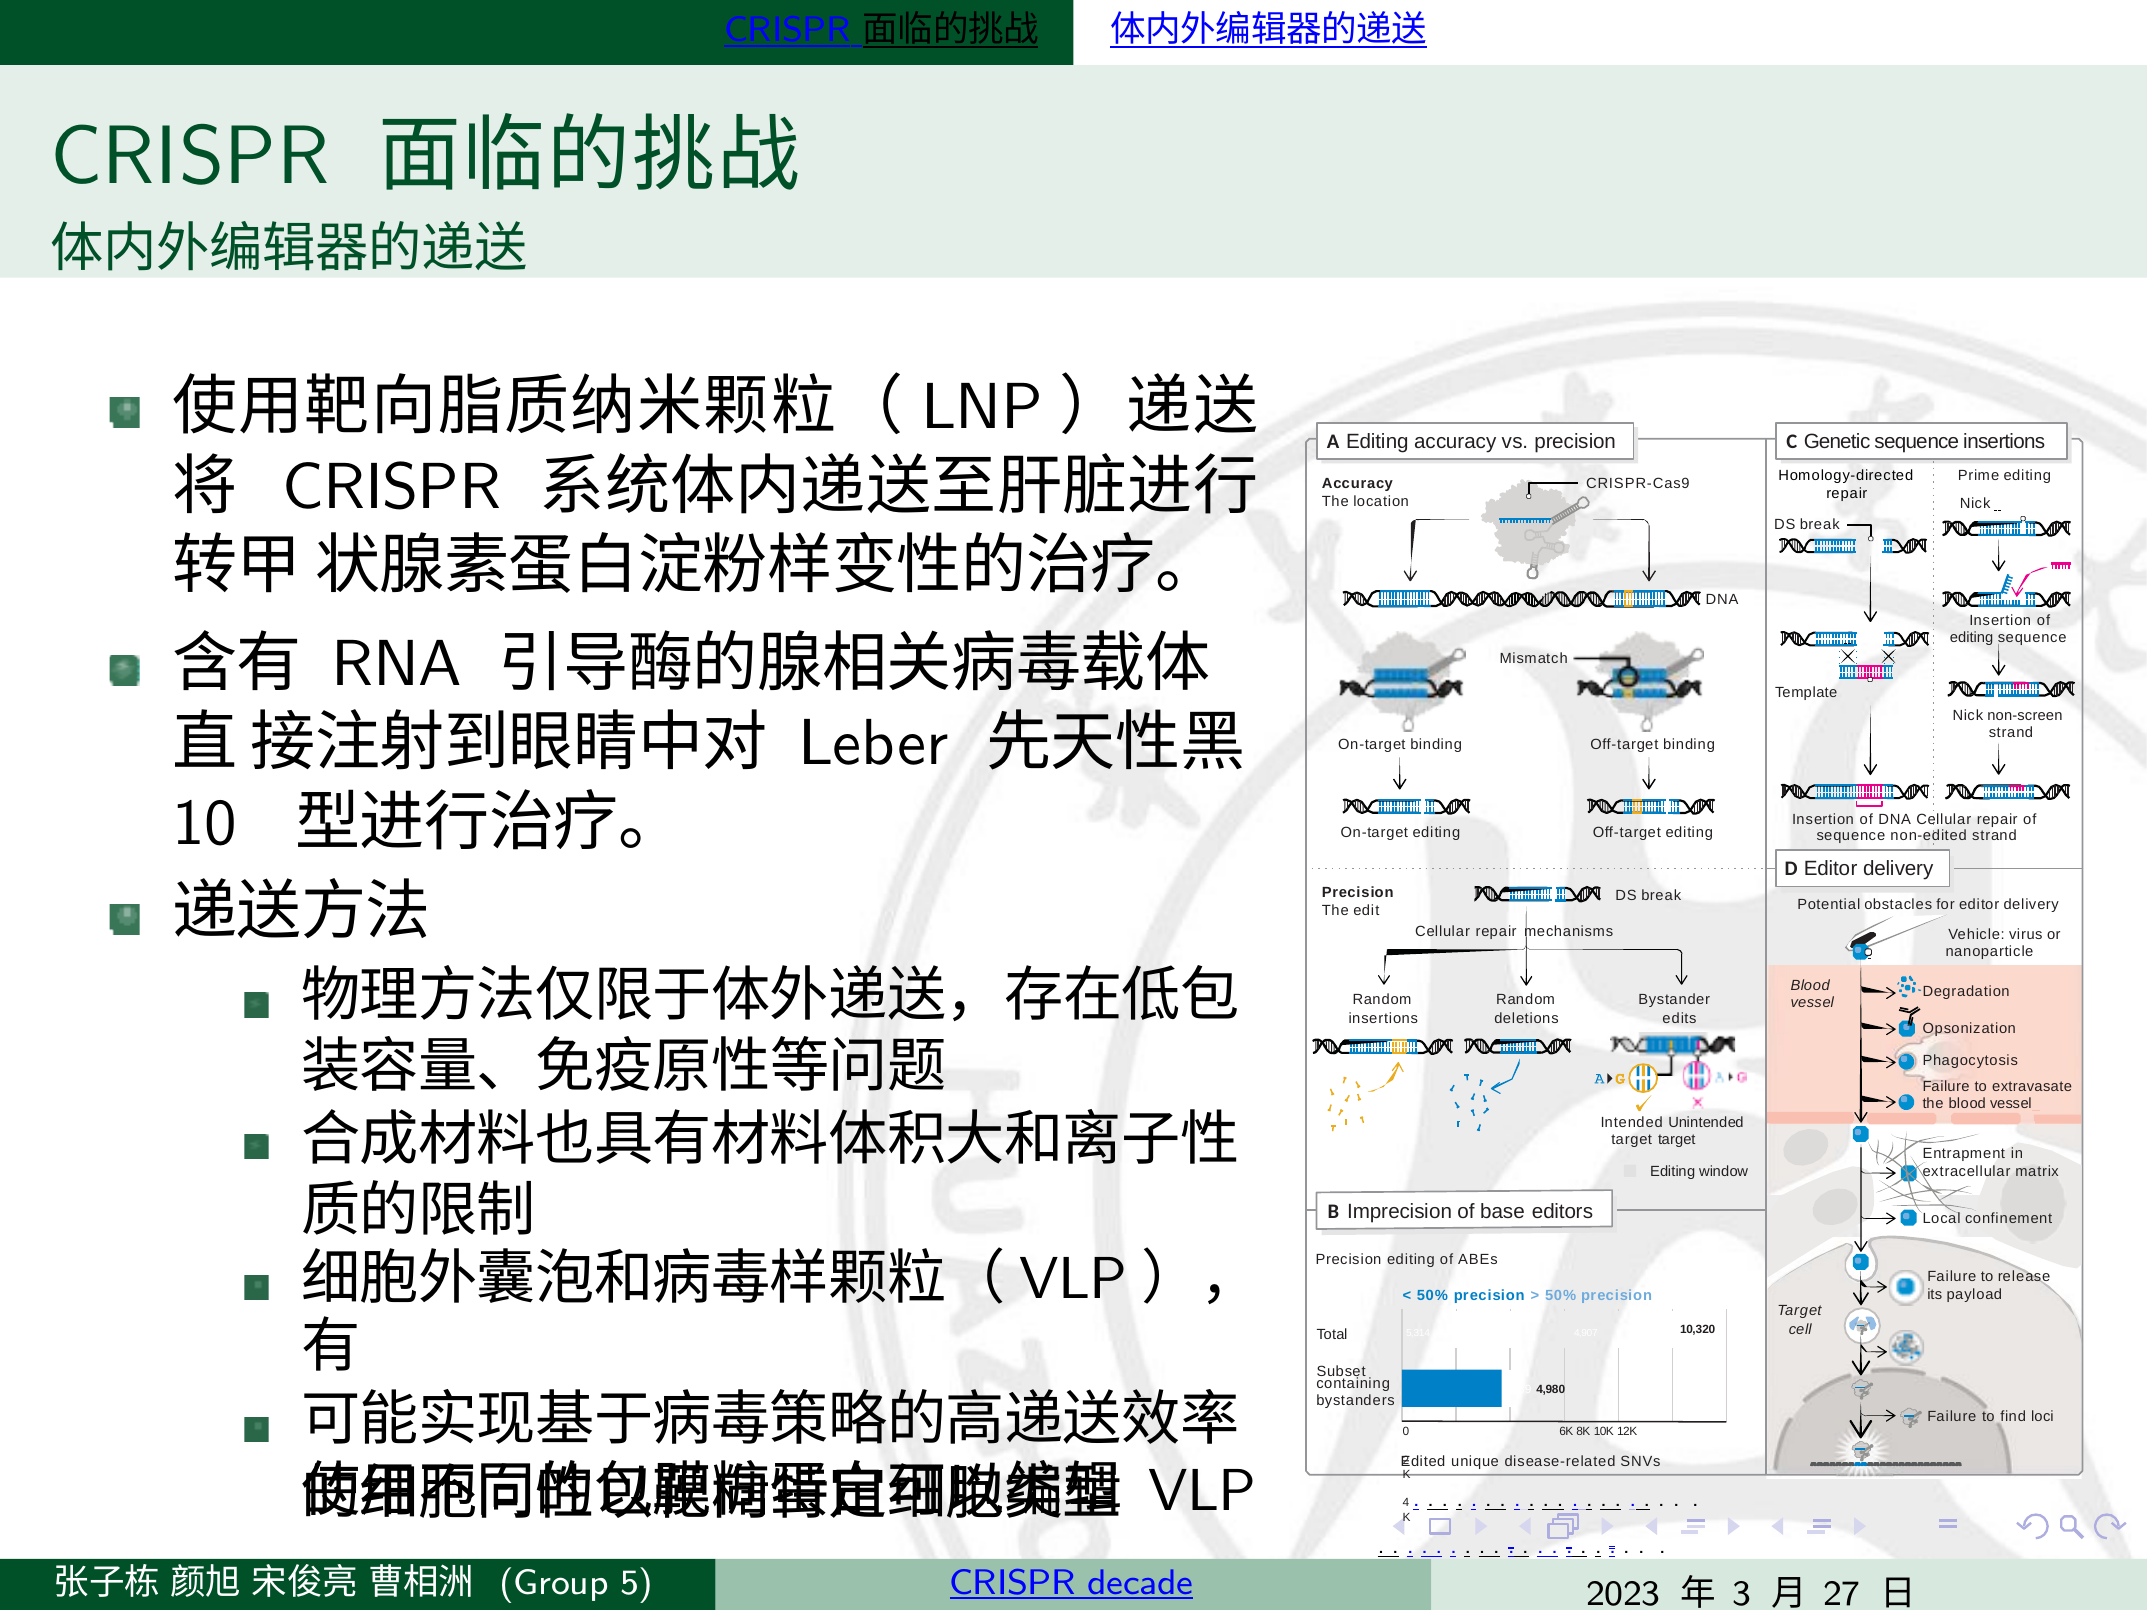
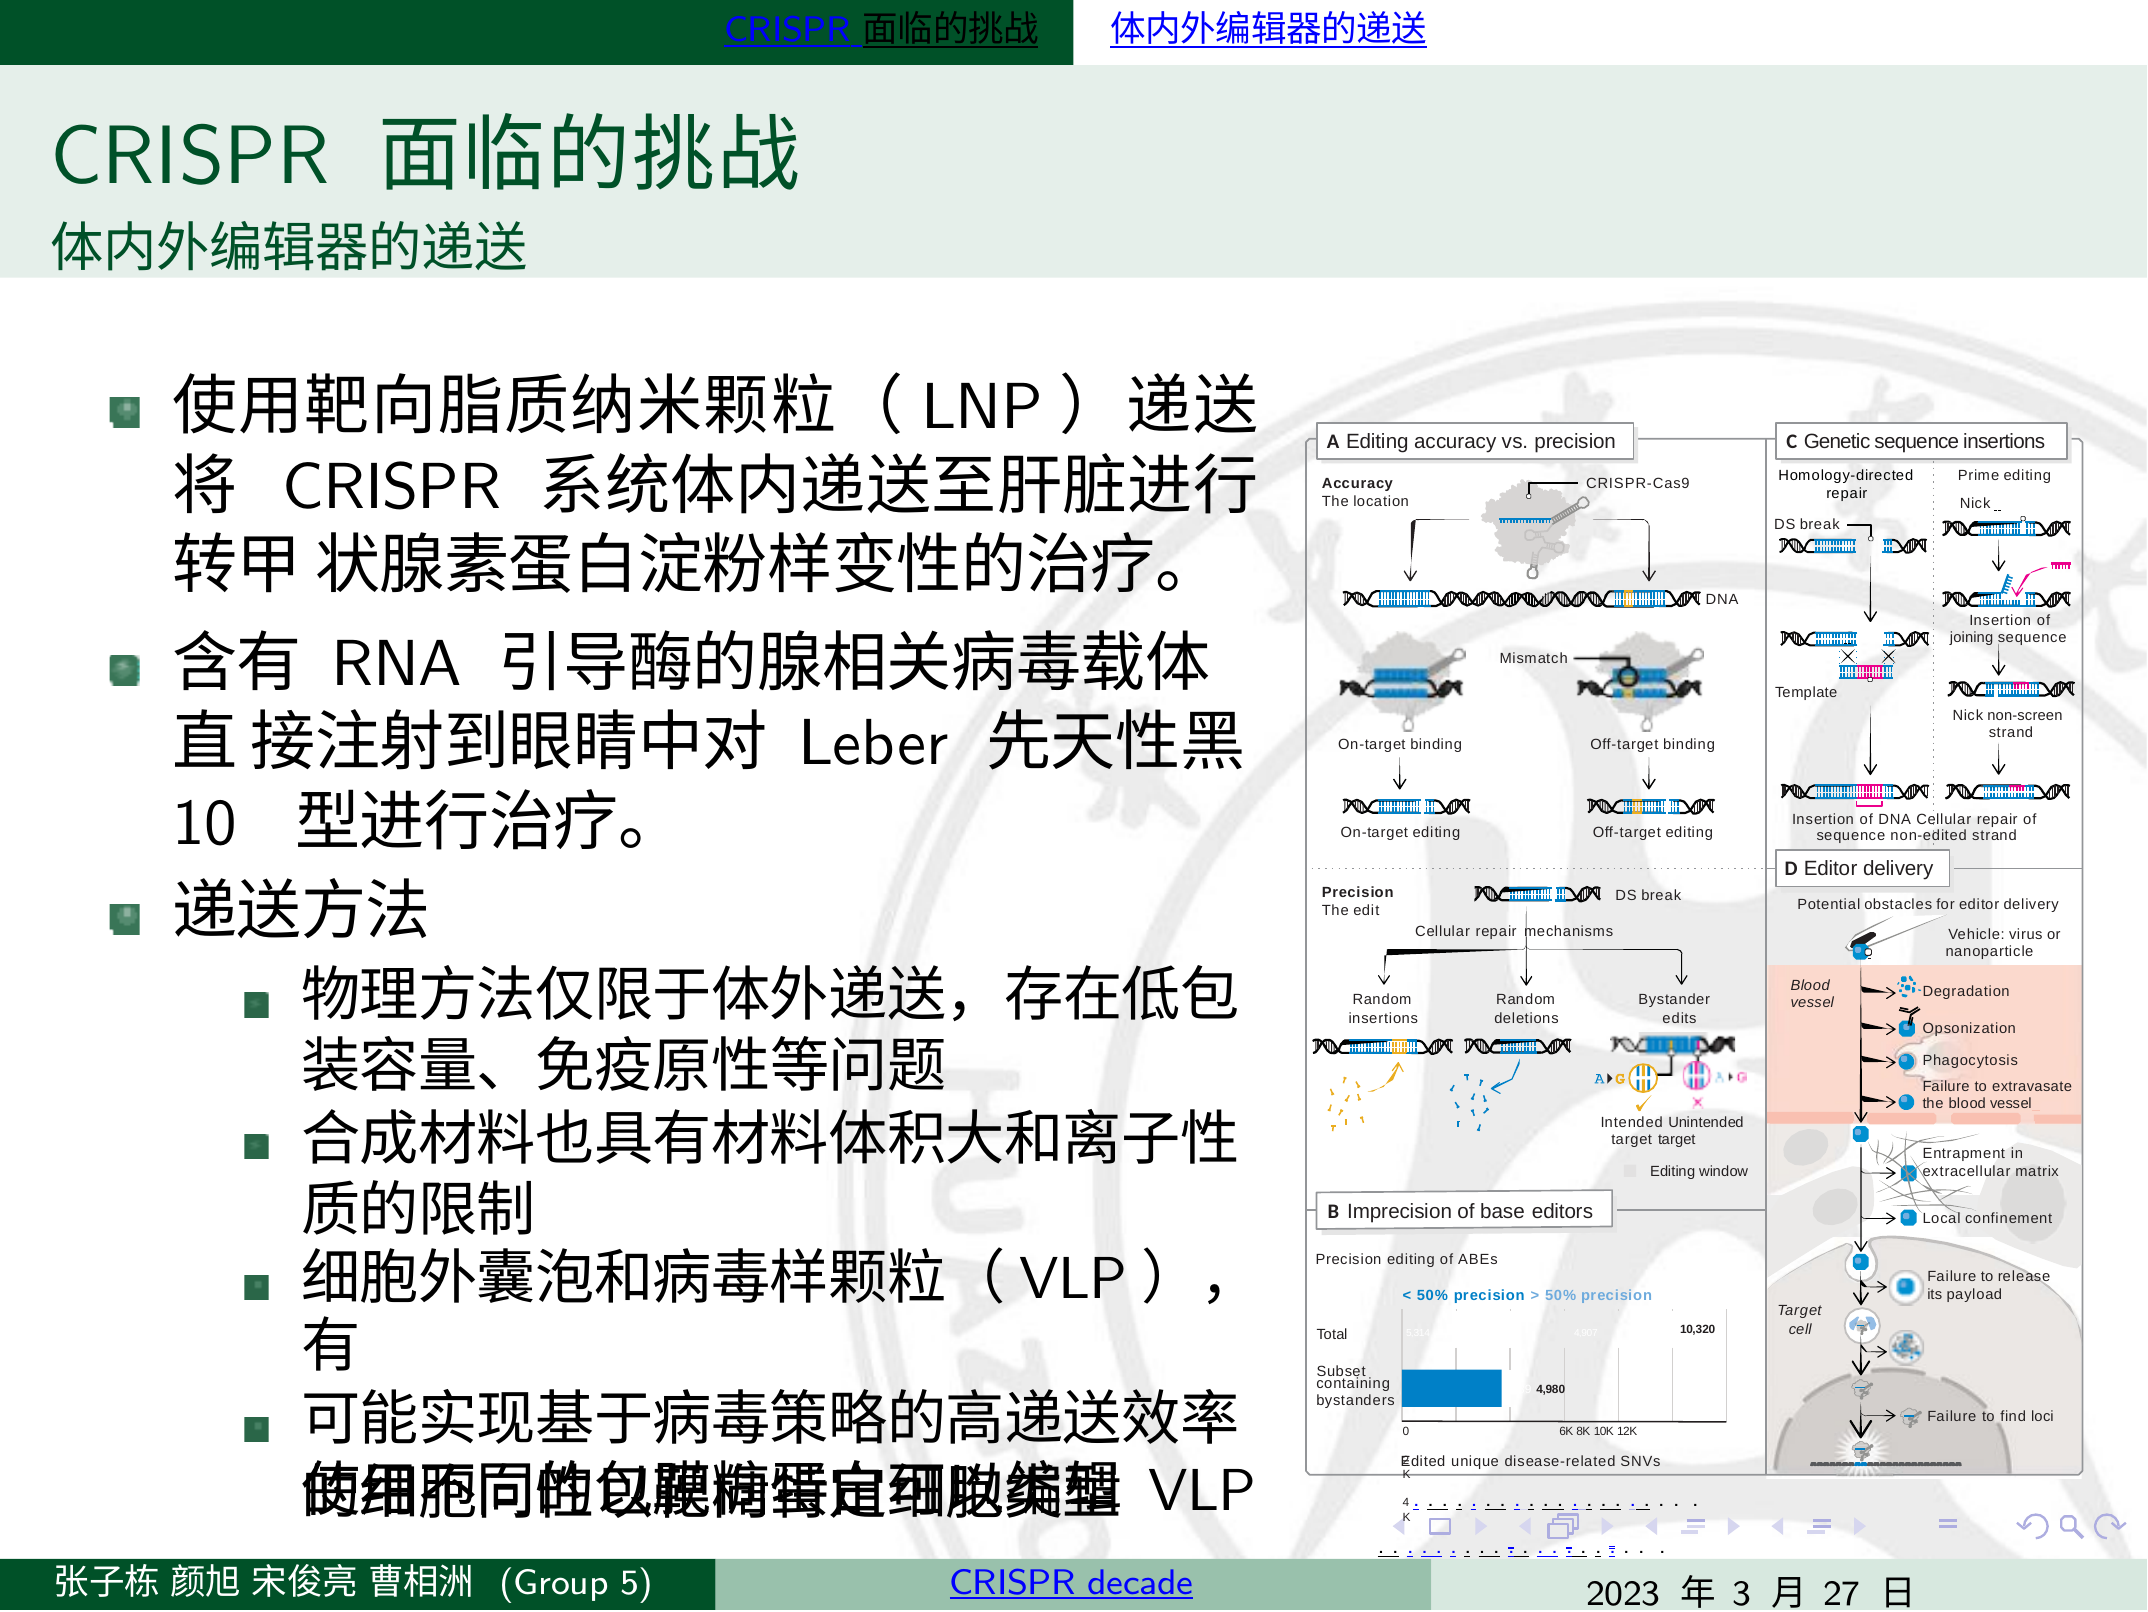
editing: editing -> joining (1972, 638)
